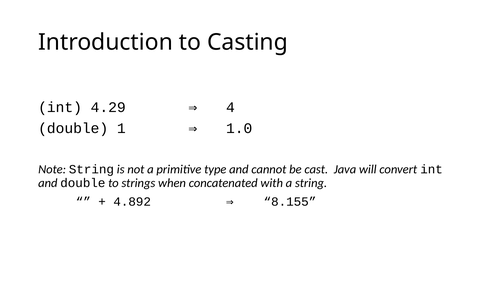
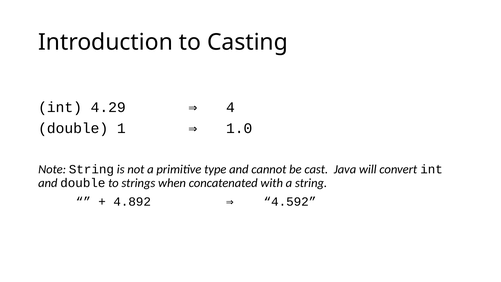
8.155: 8.155 -> 4.592 (290, 201)
